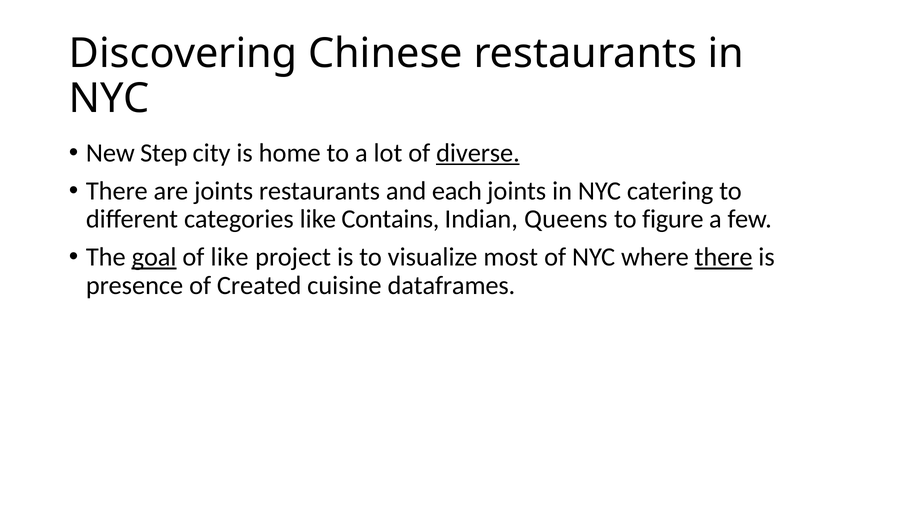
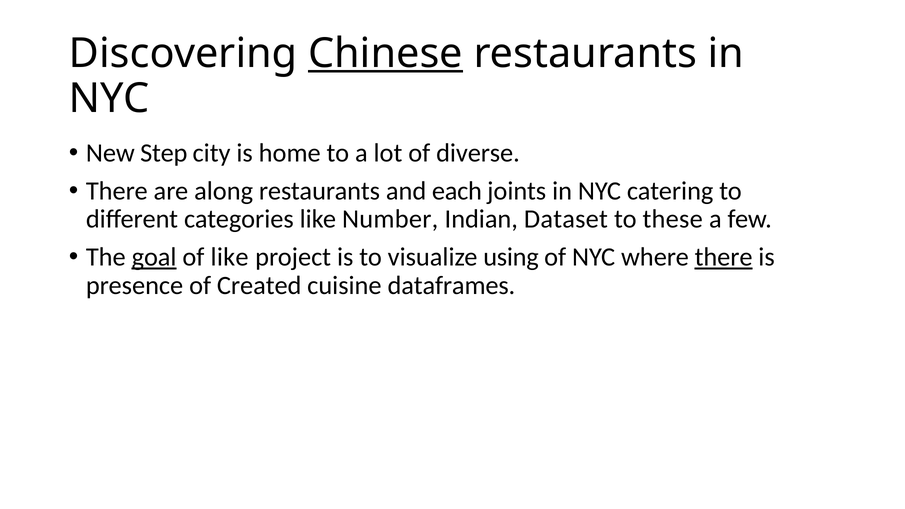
Chinese underline: none -> present (386, 54)
diverse underline: present -> none (478, 153)
are joints: joints -> along (224, 191)
Contains: Contains -> Number (390, 219)
Queens: Queens -> Dataset (566, 219)
figure: figure -> these (673, 219)
most: most -> using (511, 257)
